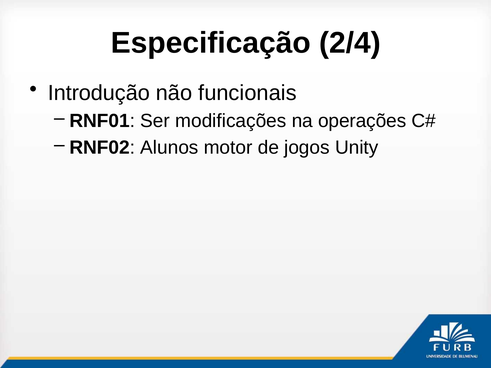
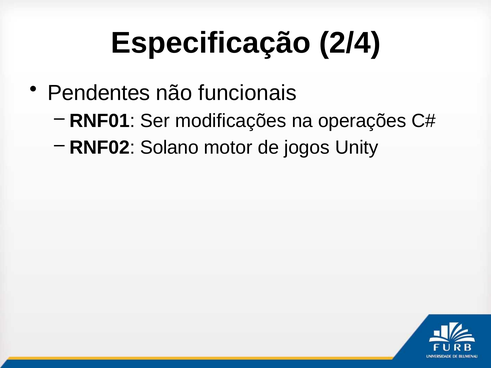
Introdução: Introdução -> Pendentes (99, 93)
Alunos: Alunos -> Solano (169, 148)
